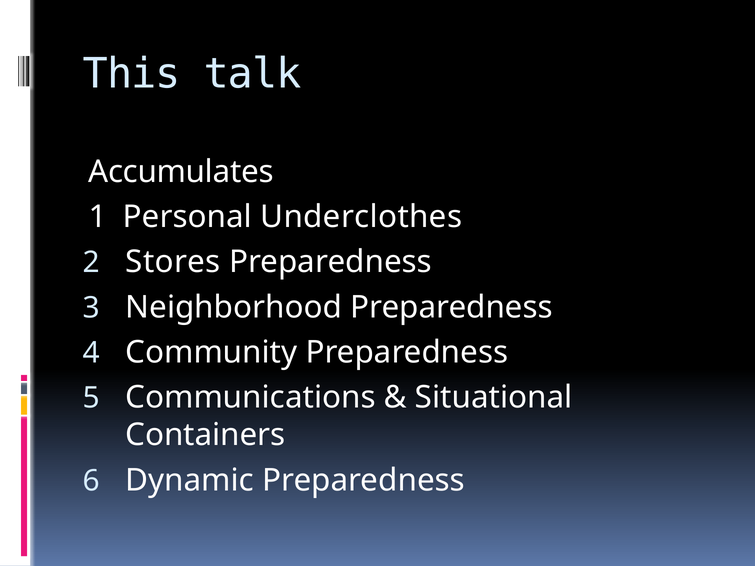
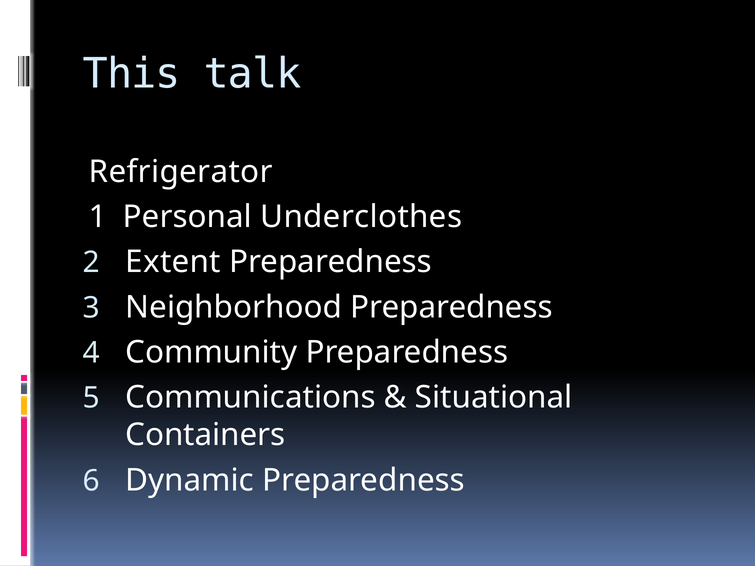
Accumulates: Accumulates -> Refrigerator (181, 172)
Stores: Stores -> Extent (173, 262)
